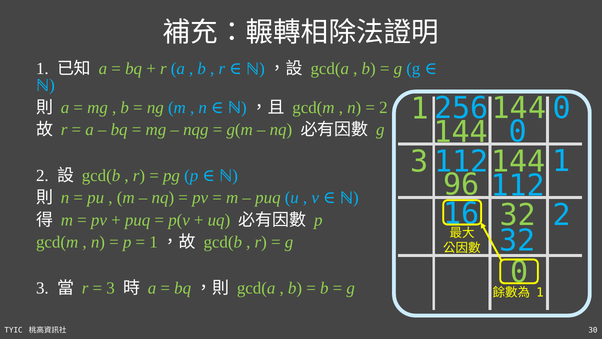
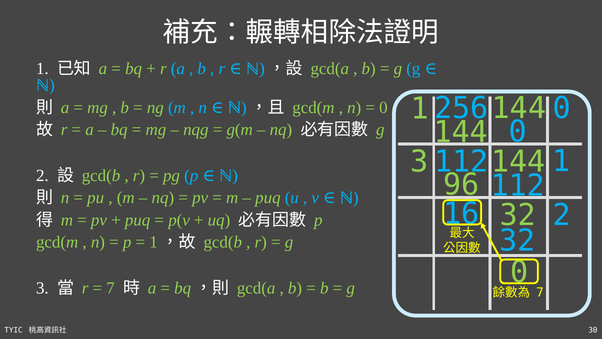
2: 2 -> 0 (383, 107)
3: 3 -> 7 (111, 288)
1: 1 -> 7 (540, 292)
